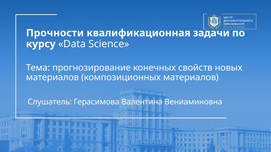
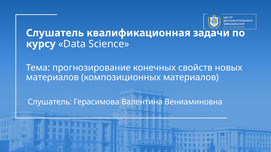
Прочности: Прочности -> Слушатель (55, 33)
